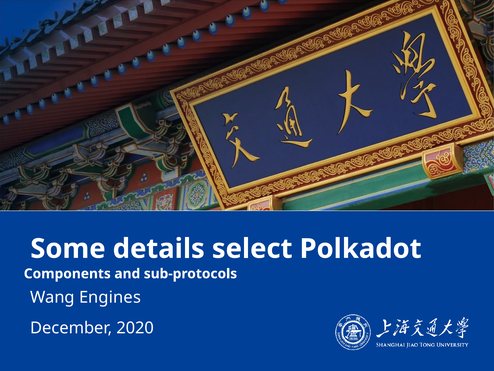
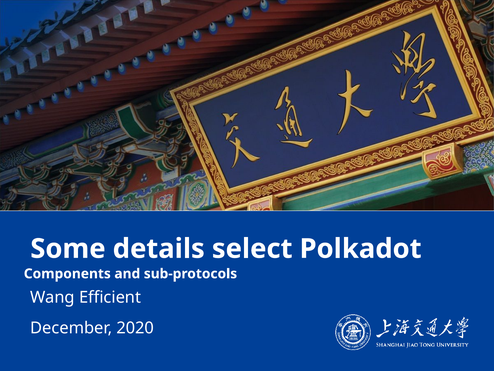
Engines: Engines -> Efficient (110, 297)
